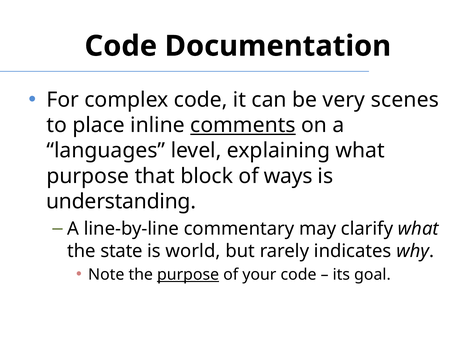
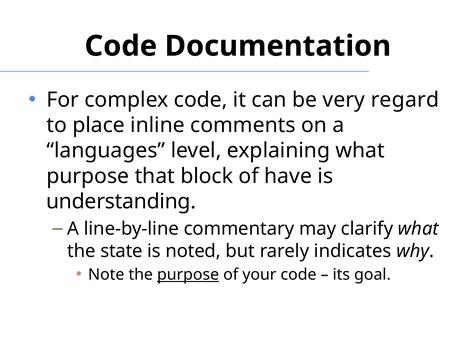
scenes: scenes -> regard (405, 100)
comments underline: present -> none (243, 125)
ways: ways -> have (288, 176)
world: world -> noted (193, 251)
